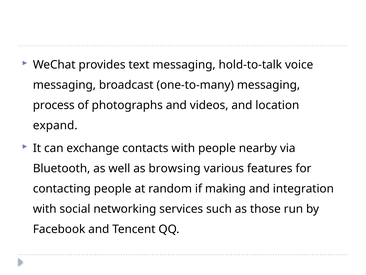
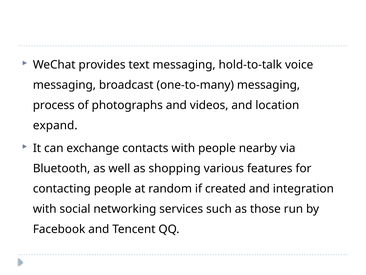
browsing: browsing -> shopping (175, 168)
making: making -> created (225, 188)
